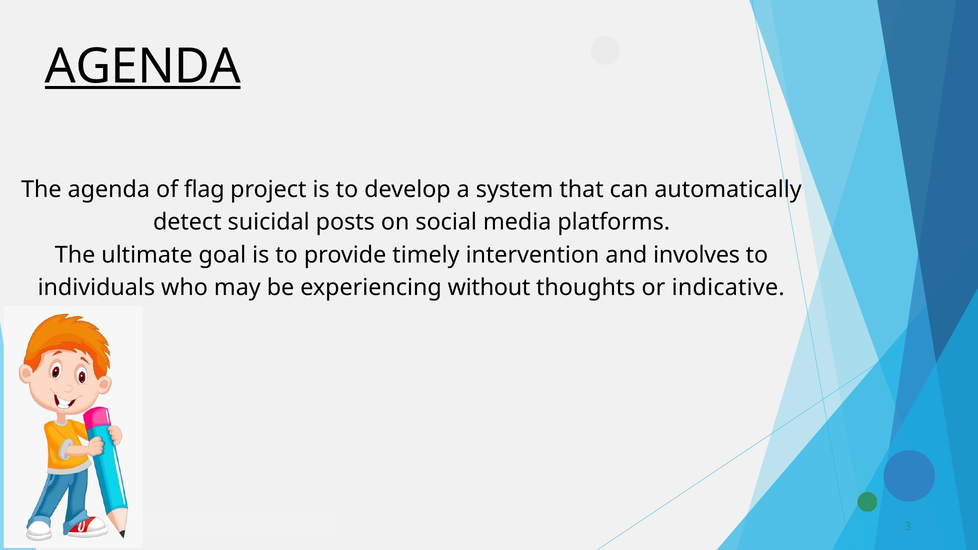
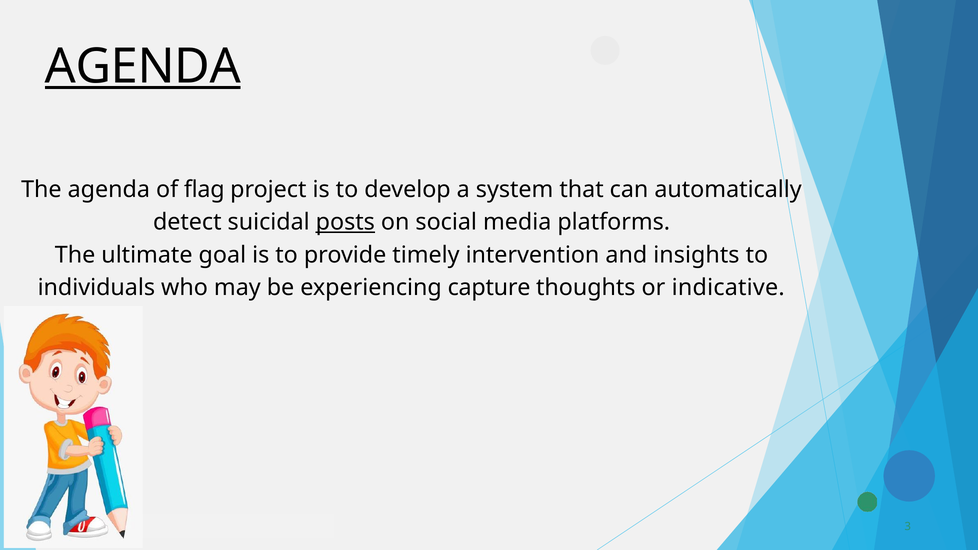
posts underline: none -> present (345, 222)
involves: involves -> insights (696, 255)
without: without -> capture (489, 288)
